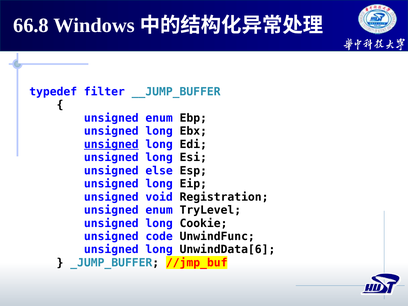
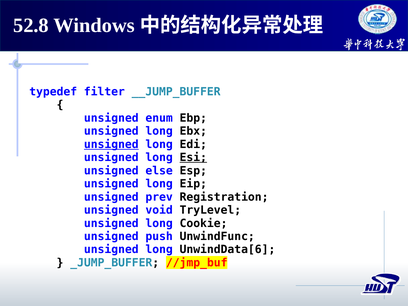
66.8: 66.8 -> 52.8 (31, 25)
Esi underline: none -> present (193, 157)
void: void -> prev (159, 197)
enum: enum -> void (159, 210)
code: code -> push (159, 236)
